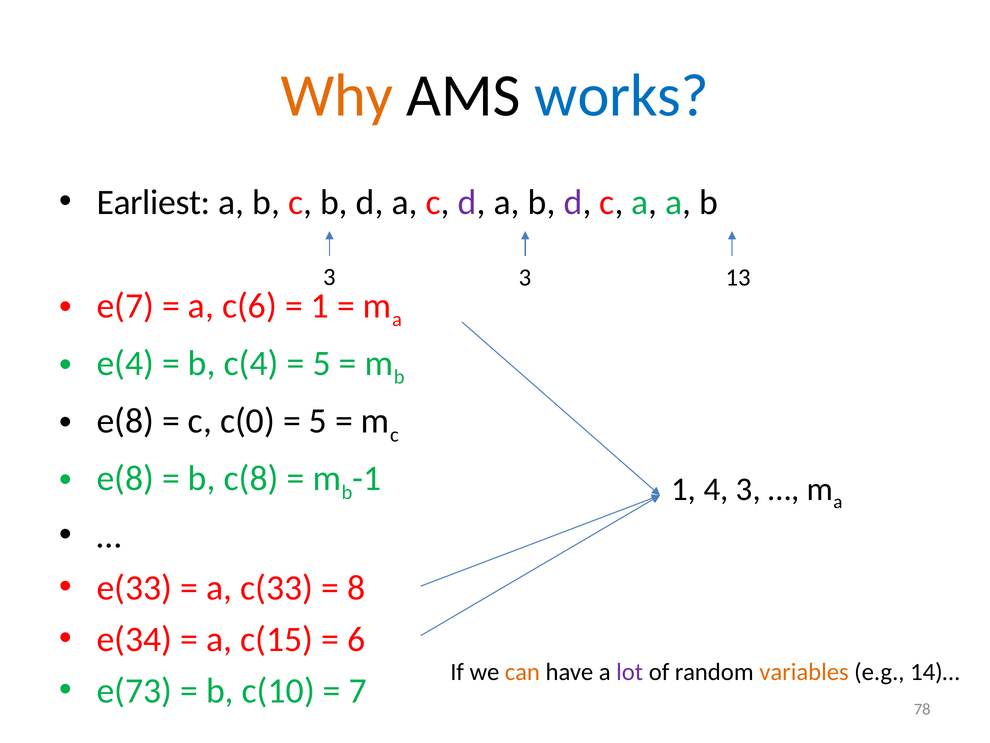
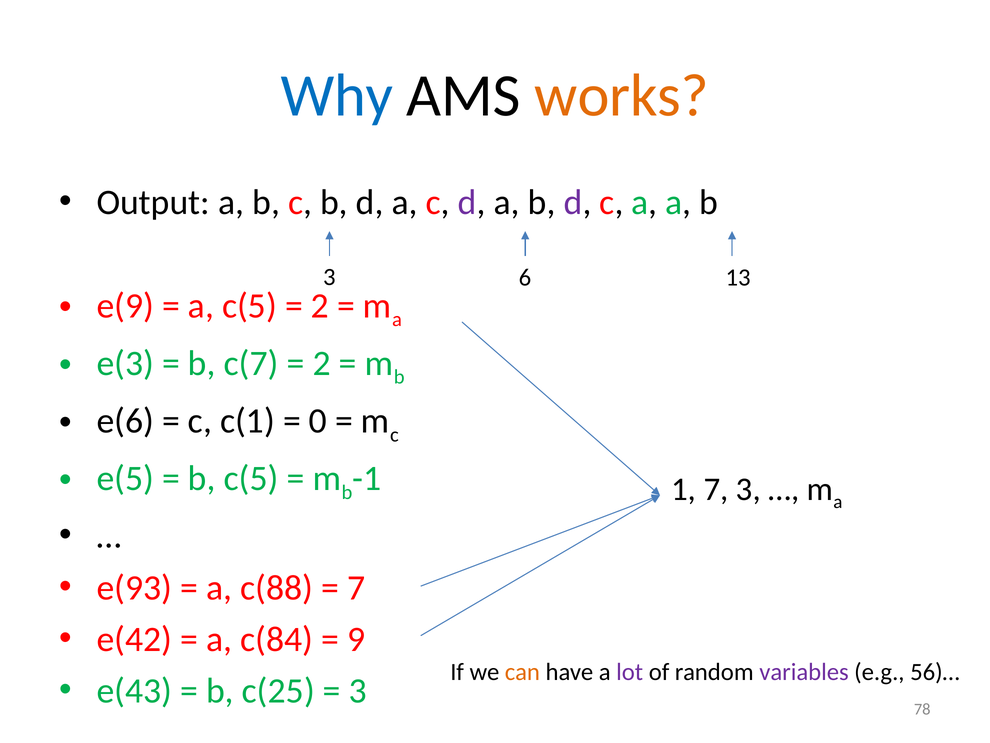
Why colour: orange -> blue (337, 96)
works colour: blue -> orange (622, 96)
Earliest: Earliest -> Output (153, 202)
3 3: 3 -> 6 (525, 277)
e(7: e(7 -> e(9 (125, 306)
a c(6: c(6 -> c(5 (249, 306)
1: 1 -> 2 (320, 306)
e(4: e(4 -> e(3 (125, 363)
c(4: c(4 -> c(7 (251, 363)
5: 5 -> 2 (322, 363)
e(8: e(8 -> e(6 (125, 421)
c(0: c(0 -> c(1 (247, 421)
5: 5 -> 0 (318, 421)
e(8: e(8 -> e(5 (125, 478)
b c(8: c(8 -> c(5 (251, 478)
1 4: 4 -> 7 (716, 489)
e(33: e(33 -> e(93 (134, 587)
c(33: c(33 -> c(88 (277, 587)
8: 8 -> 7 (356, 587)
e(34: e(34 -> e(42 (134, 639)
c(15: c(15 -> c(84 (277, 639)
6: 6 -> 9 (356, 639)
variables colour: orange -> purple (804, 672)
14)…: 14)… -> 56)… (935, 672)
e(73: e(73 -> e(43 (134, 691)
c(10: c(10 -> c(25 (278, 691)
7: 7 -> 3 (358, 691)
